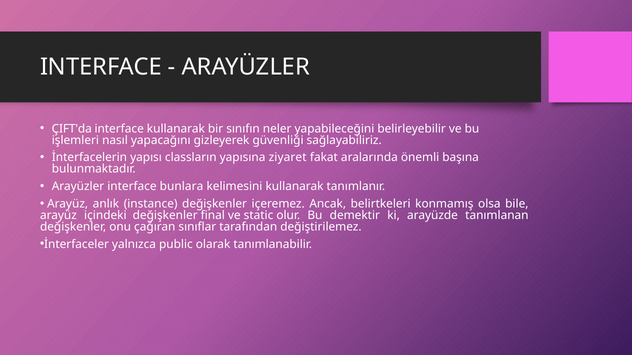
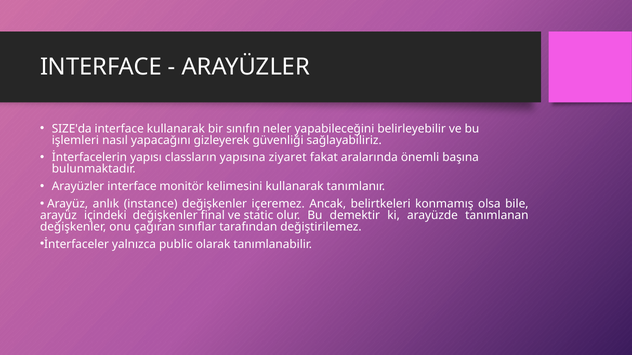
ÇIFT'da: ÇIFT'da -> SIZE'da (72, 129)
bunlara: bunlara -> monitör (182, 187)
